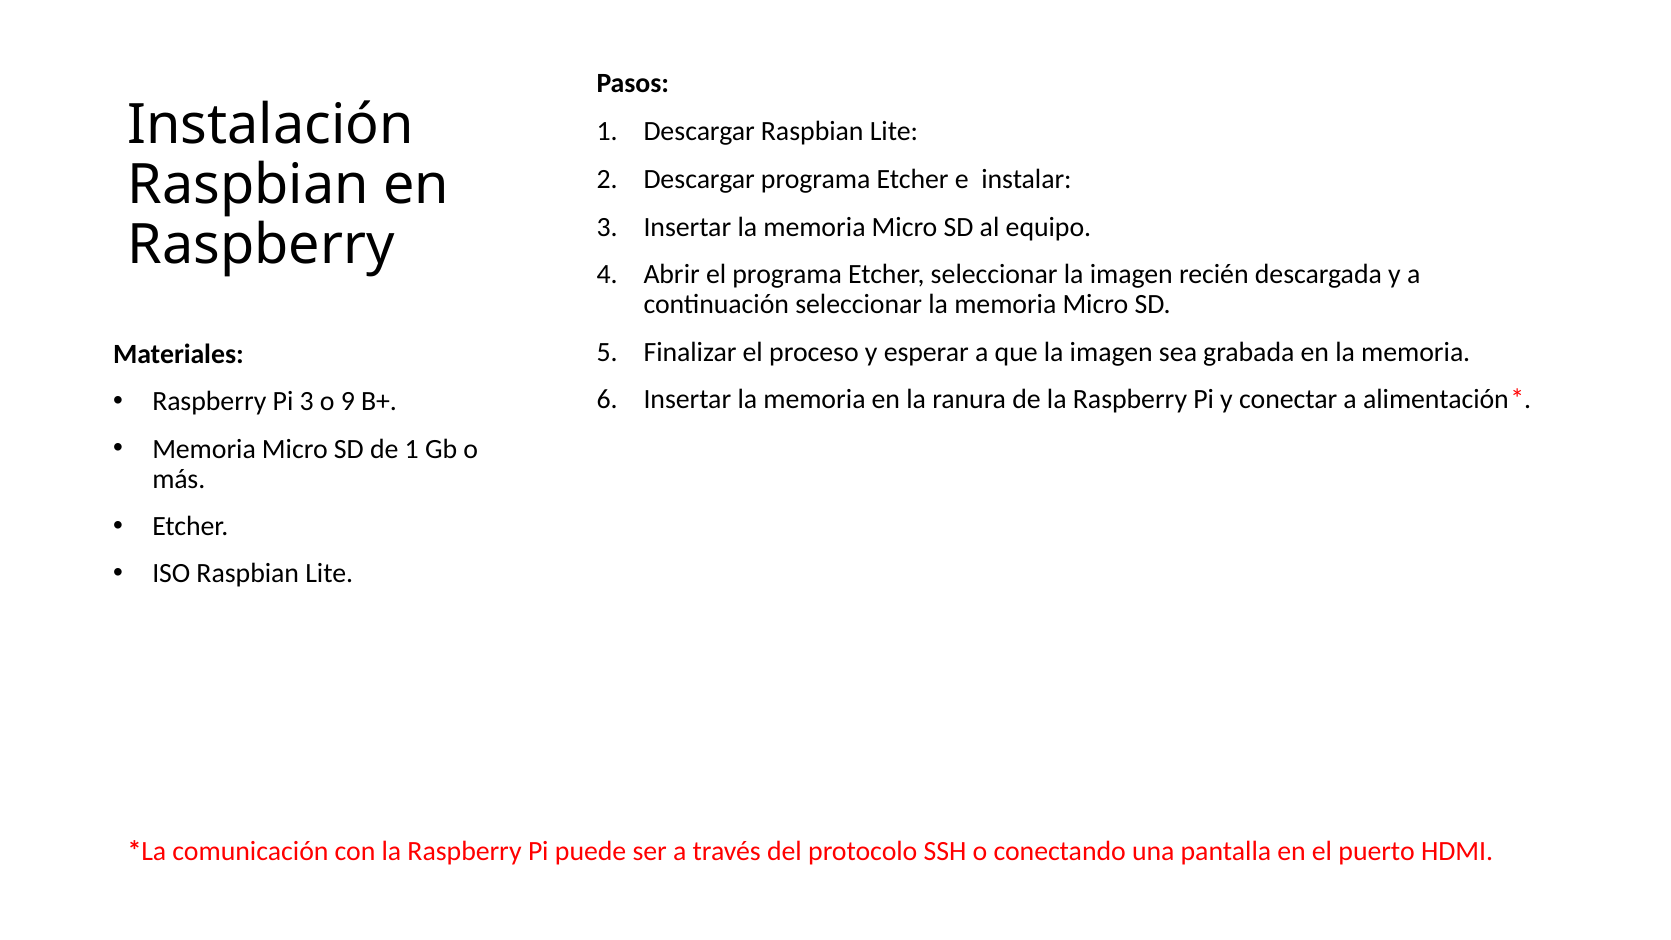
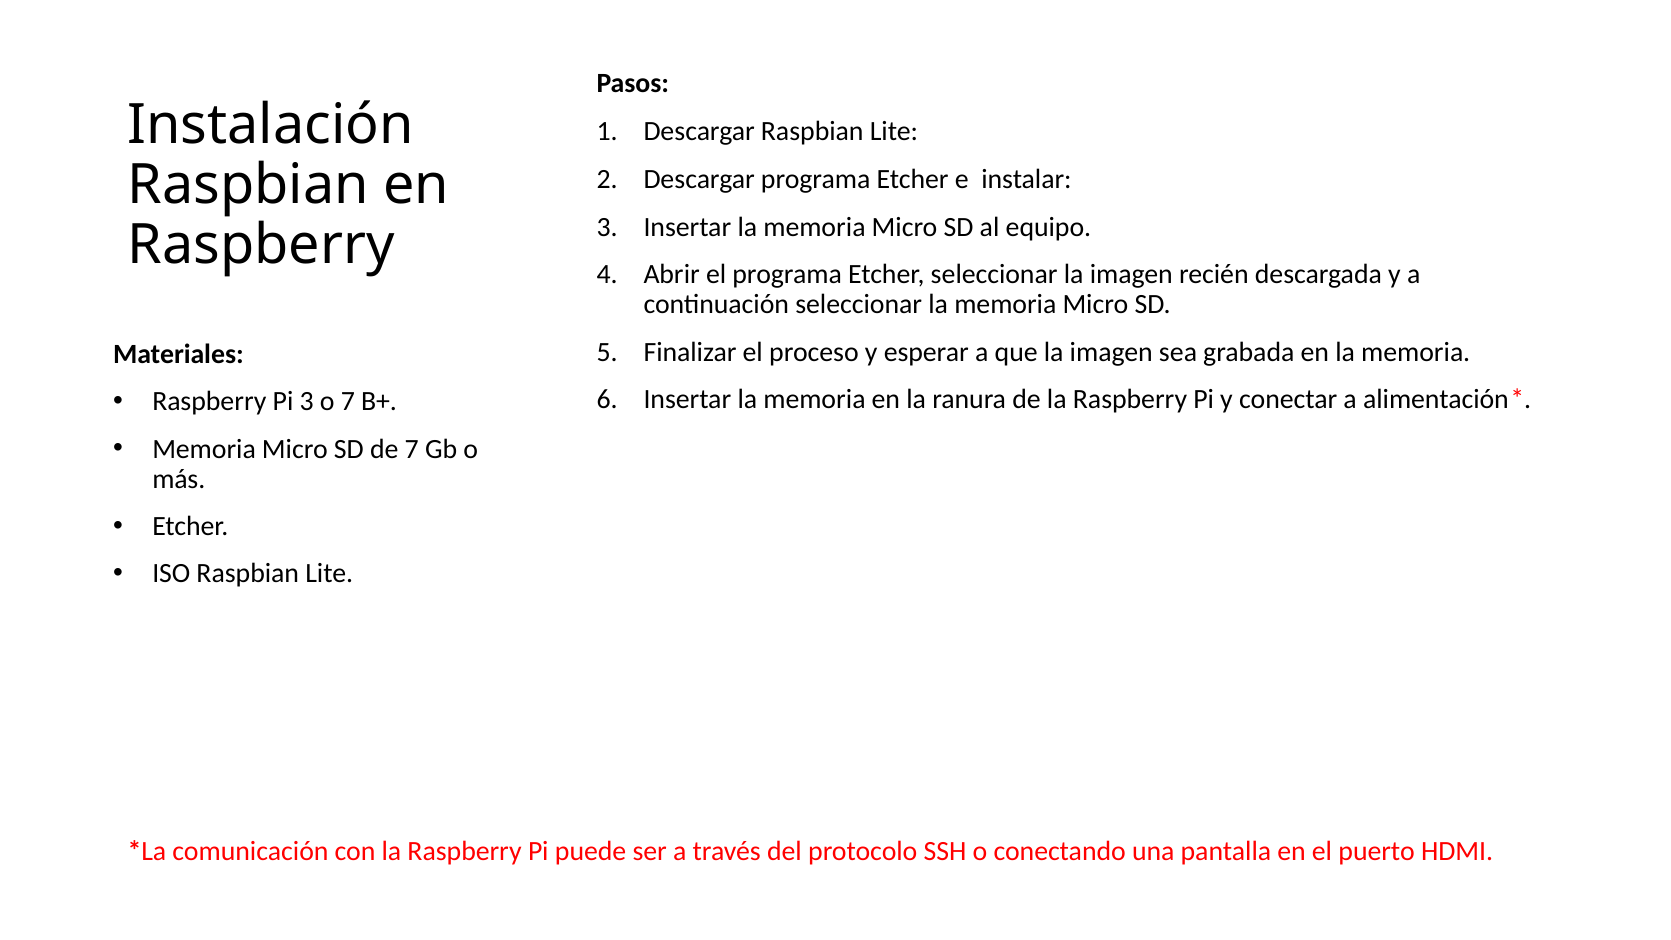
o 9: 9 -> 7 (348, 401)
de 1: 1 -> 7 (412, 449)
